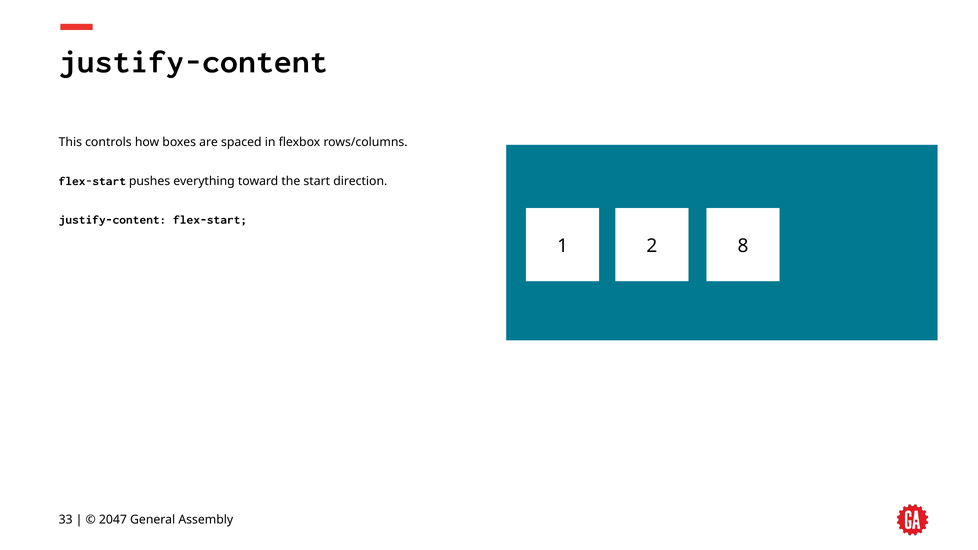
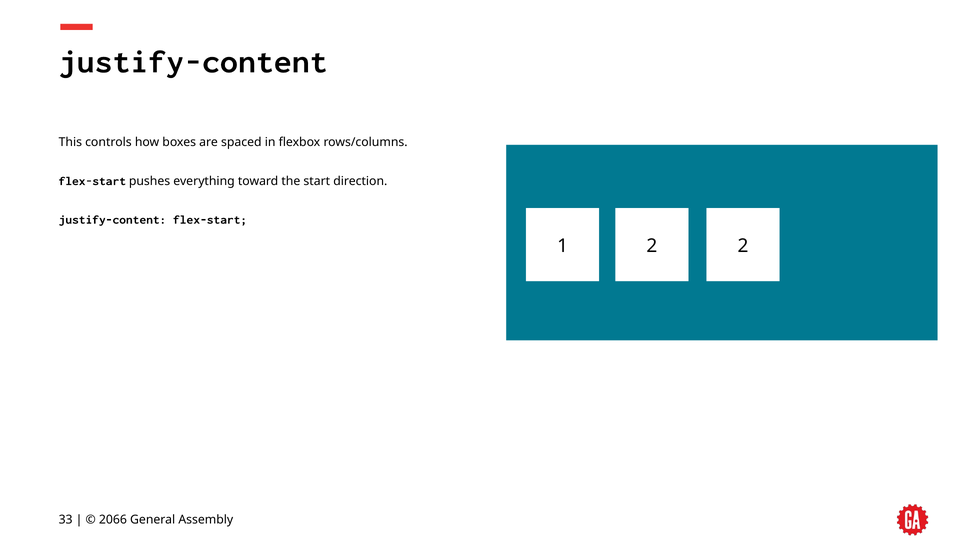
2 8: 8 -> 2 (743, 246)
2047: 2047 -> 2066 (113, 520)
